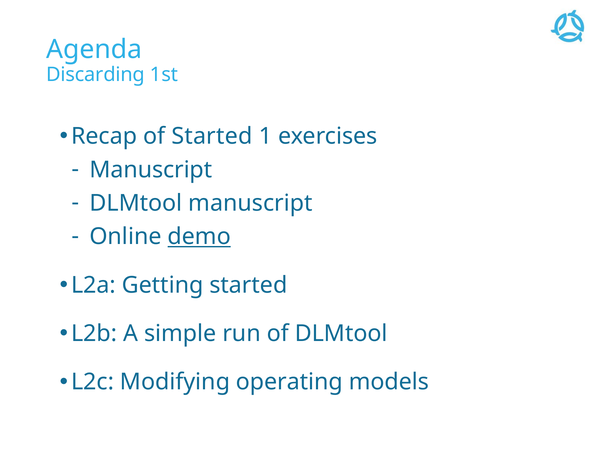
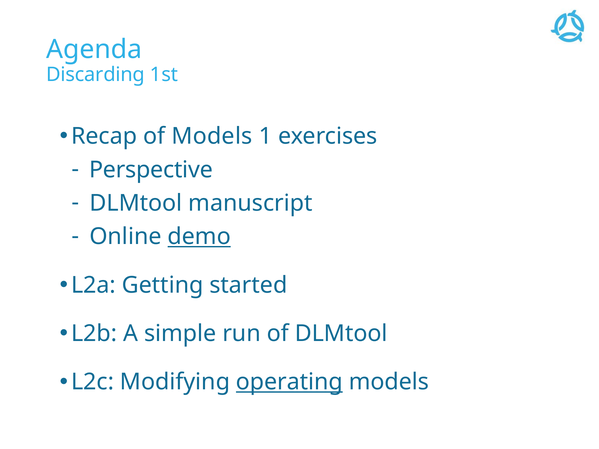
of Started: Started -> Models (212, 136)
Manuscript: Manuscript -> Perspective (151, 170)
operating underline: none -> present (289, 382)
